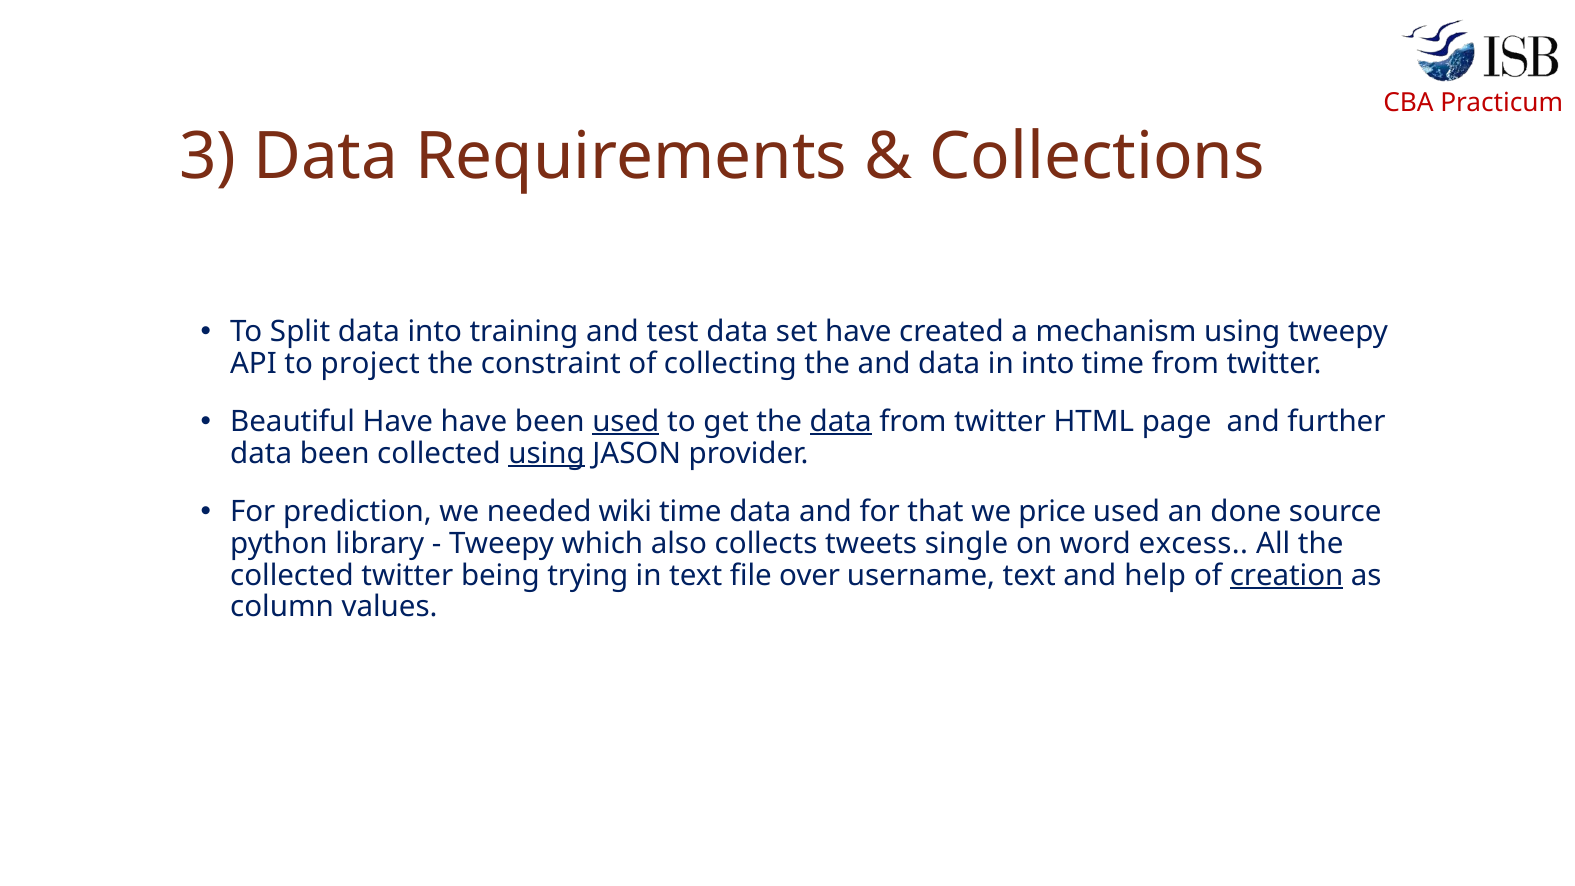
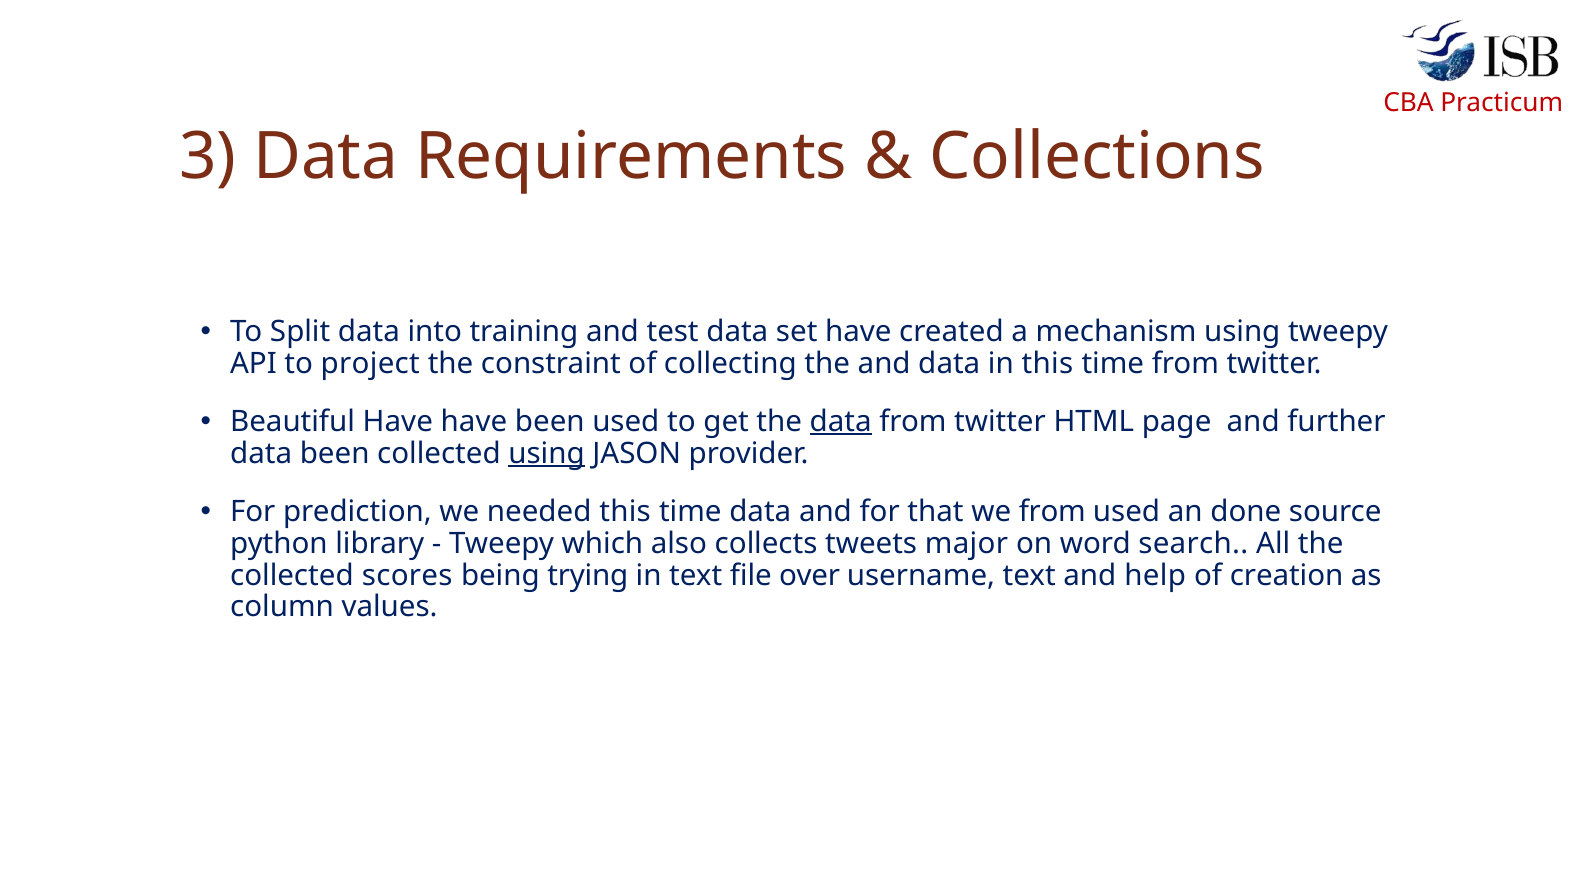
in into: into -> this (1047, 363)
used underline: present -> none (626, 422)
needed wiki: wiki -> this (625, 512)
we price: price -> from (1052, 512)
single: single -> major (966, 544)
excess: excess -> search (1193, 544)
collected twitter: twitter -> scores (407, 575)
creation underline: present -> none (1287, 575)
